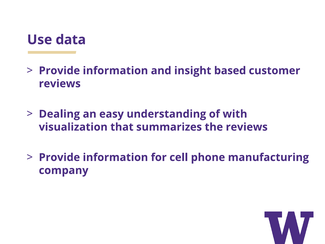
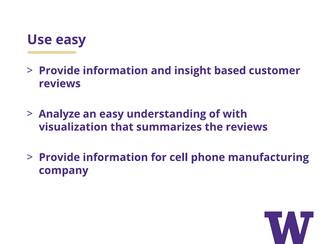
Use data: data -> easy (71, 40)
Dealing: Dealing -> Analyze (59, 114)
